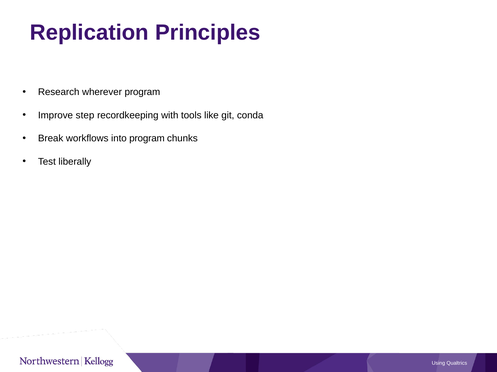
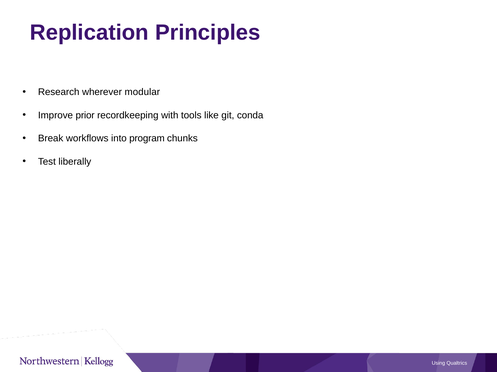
wherever program: program -> modular (142, 92)
step: step -> prior (85, 115)
